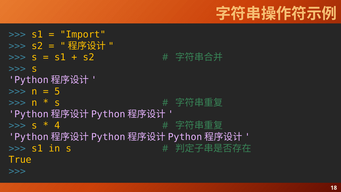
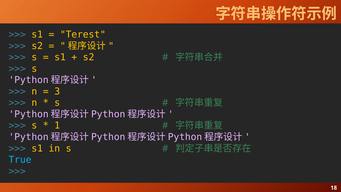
Import: Import -> Terest (83, 35)
5: 5 -> 3 (57, 91)
4: 4 -> 1 (57, 125)
True colour: yellow -> light blue (20, 160)
